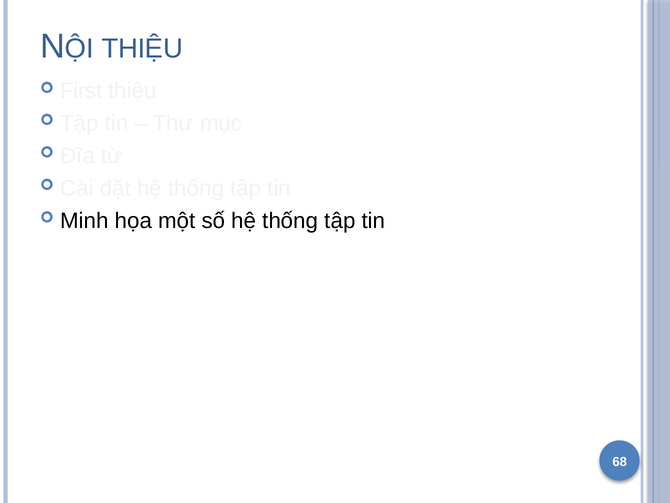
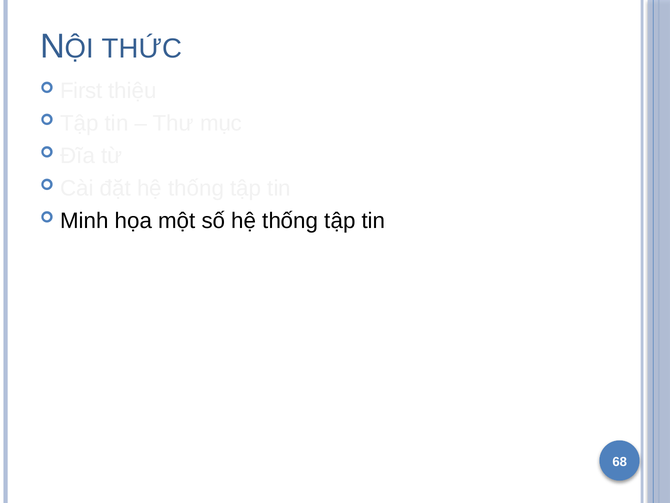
THIỆU: THIỆU -> THỨC (142, 49)
